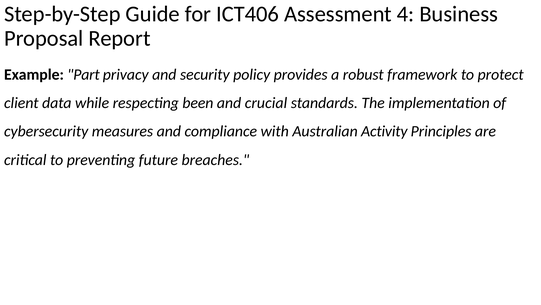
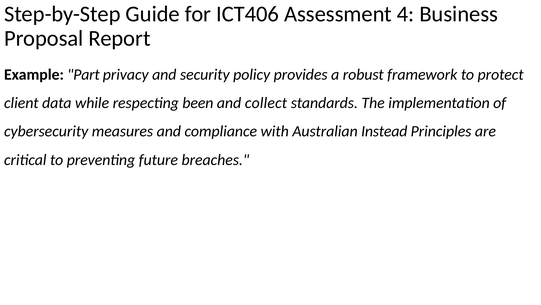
crucial: crucial -> collect (266, 103)
Activity: Activity -> Instead (384, 131)
